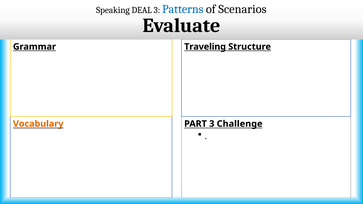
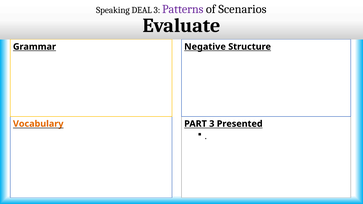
Patterns colour: blue -> purple (183, 9)
Traveling: Traveling -> Negative (205, 47)
Challenge: Challenge -> Presented (240, 124)
